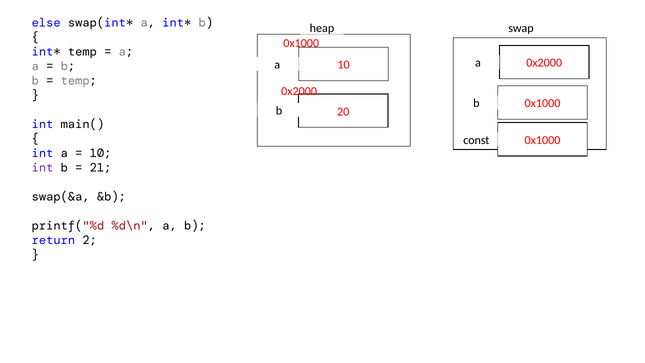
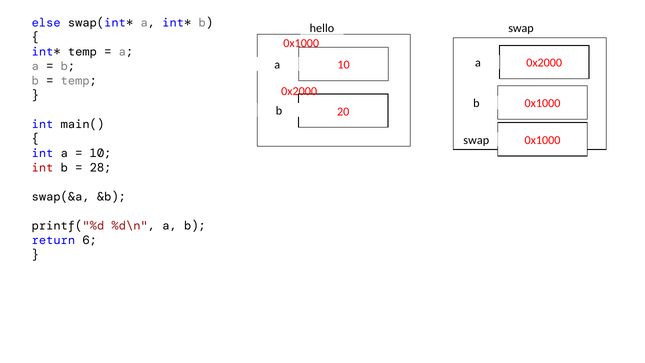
heap: heap -> hello (322, 28)
const: const -> swap (476, 140)
int colour: purple -> red (43, 168)
21: 21 -> 28 (101, 168)
2: 2 -> 6 (90, 240)
